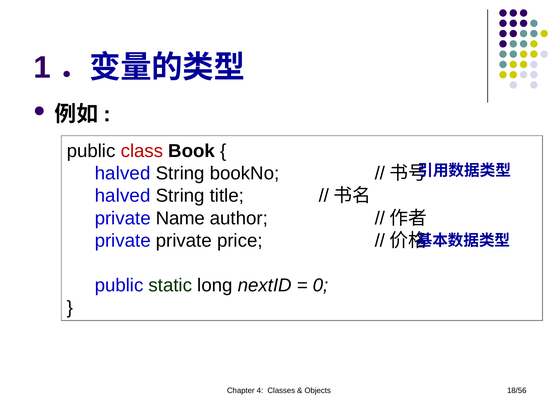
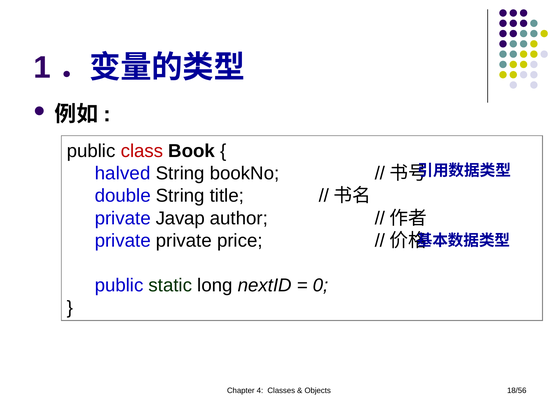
halved: halved -> double (123, 196)
Name: Name -> Javap (180, 218)
